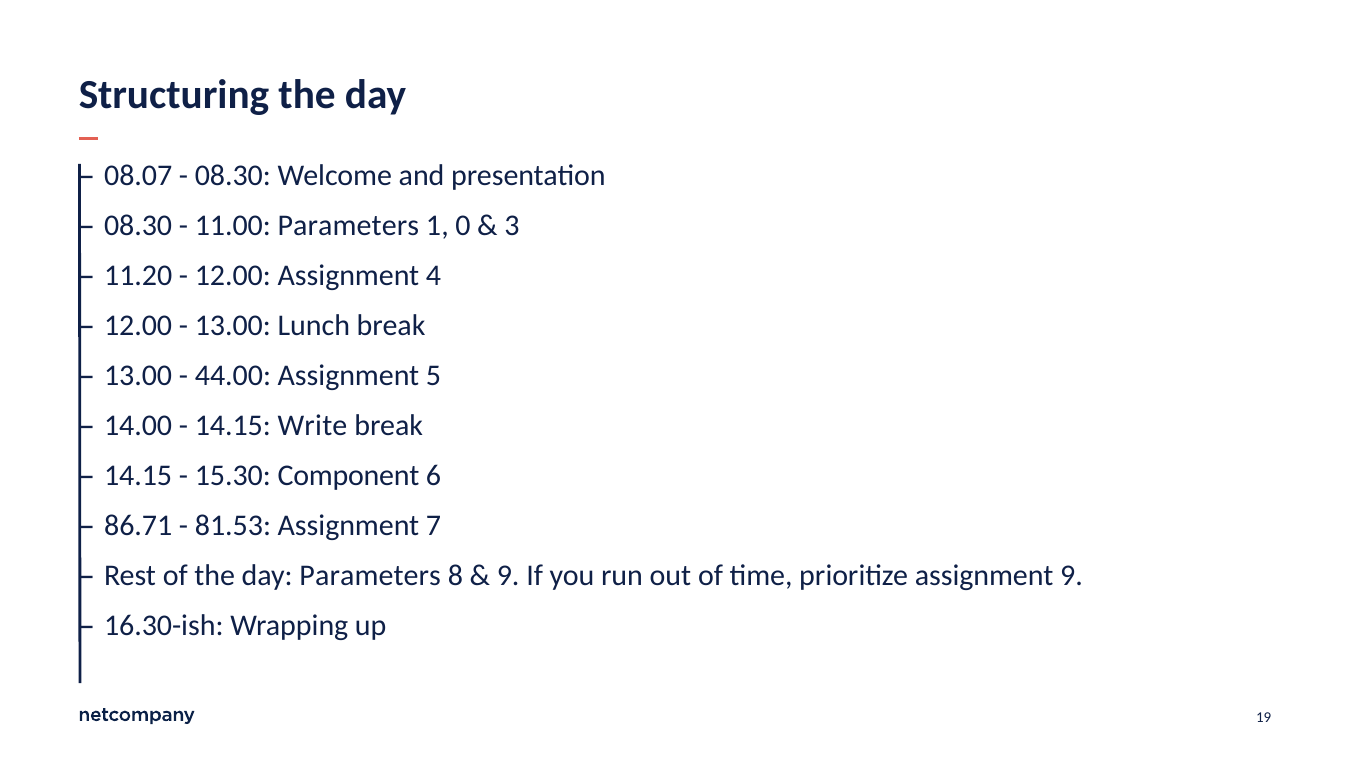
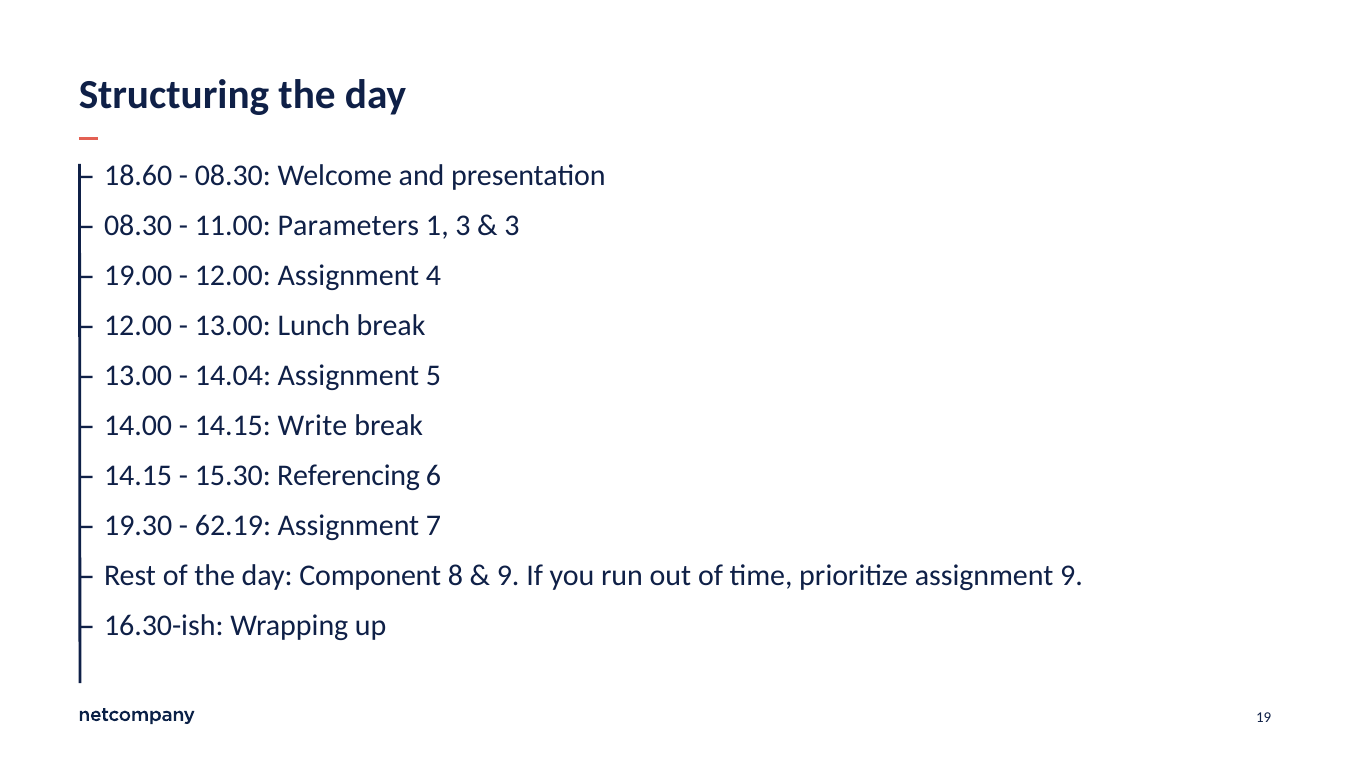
08.07: 08.07 -> 18.60 (138, 176)
1 0: 0 -> 3 (463, 226)
11.20: 11.20 -> 19.00 (138, 276)
44.00: 44.00 -> 14.04 (233, 376)
Component: Component -> Referencing (349, 476)
86.71: 86.71 -> 19.30 (138, 526)
81.53: 81.53 -> 62.19 (233, 526)
day Parameters: Parameters -> Component (370, 576)
